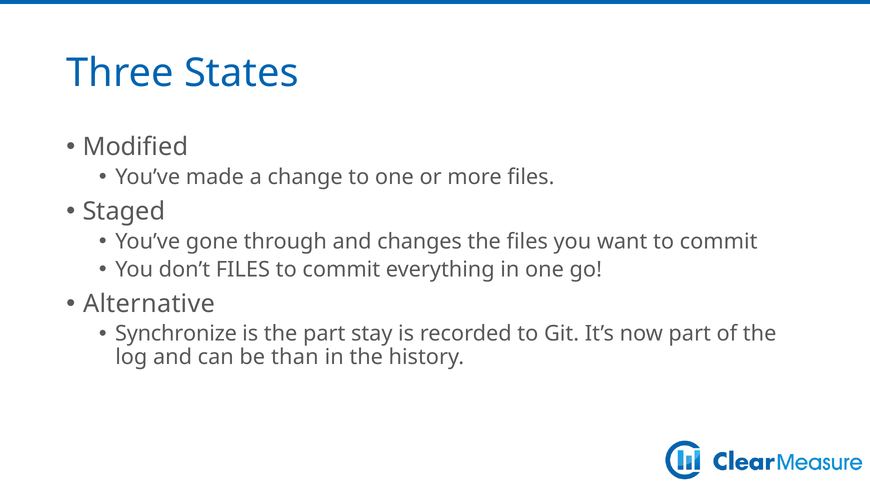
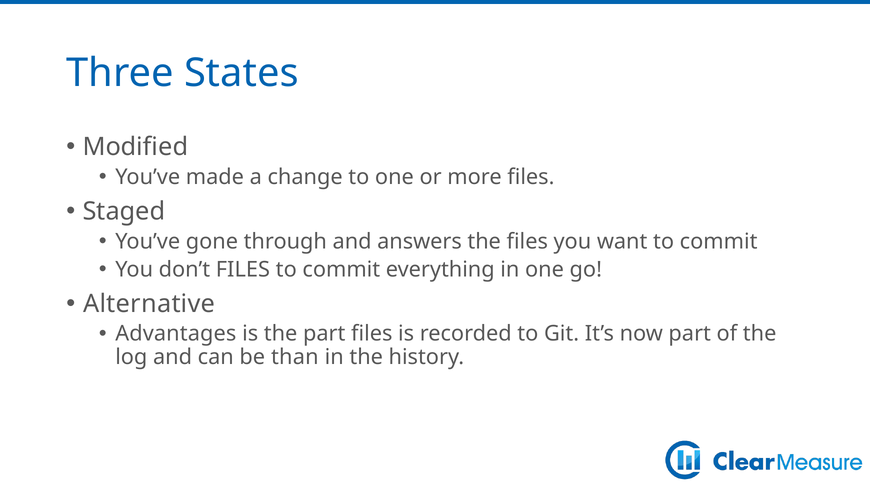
changes: changes -> answers (420, 242)
Synchronize: Synchronize -> Advantages (176, 334)
part stay: stay -> files (372, 334)
